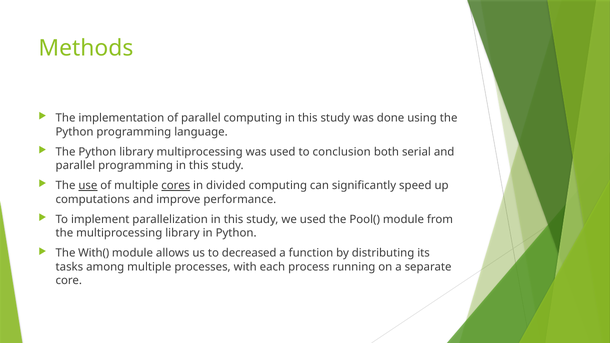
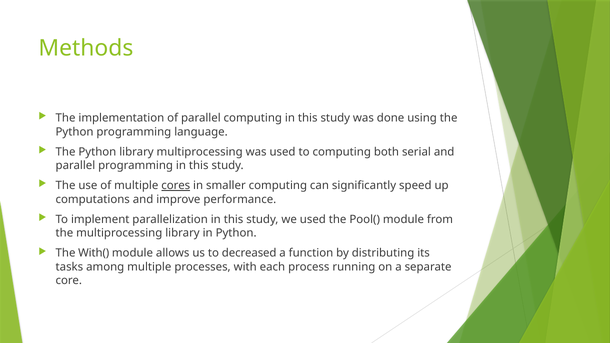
to conclusion: conclusion -> computing (342, 152)
use underline: present -> none (88, 186)
divided: divided -> smaller (226, 186)
